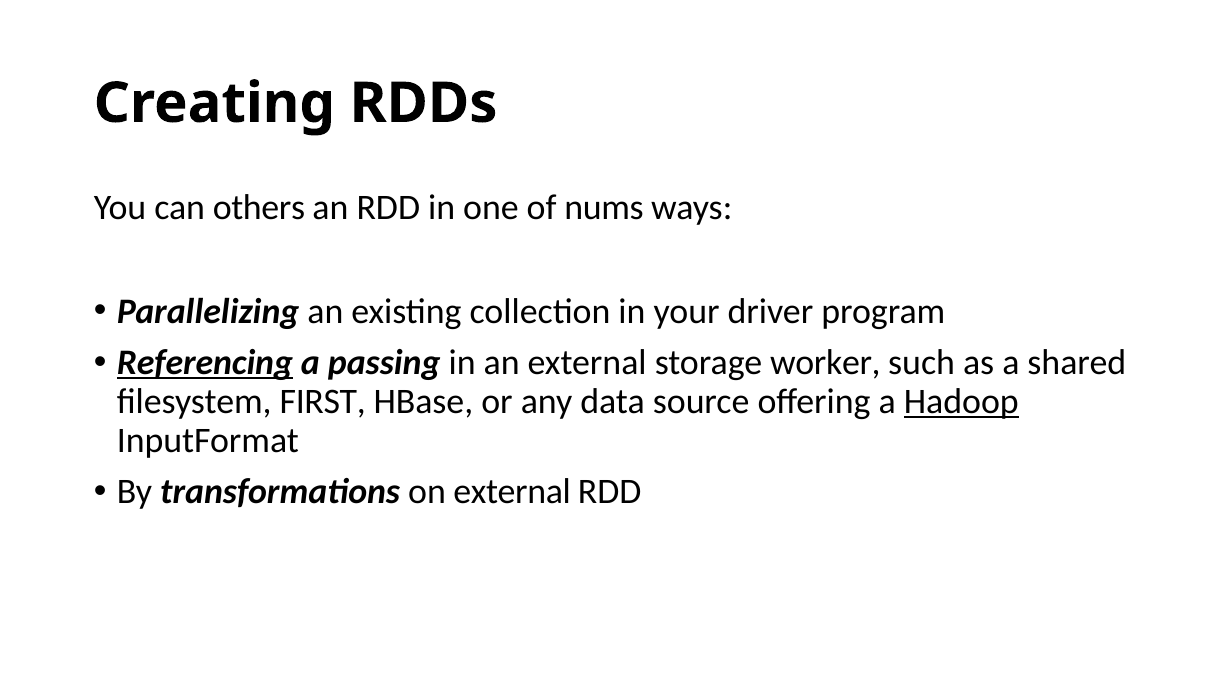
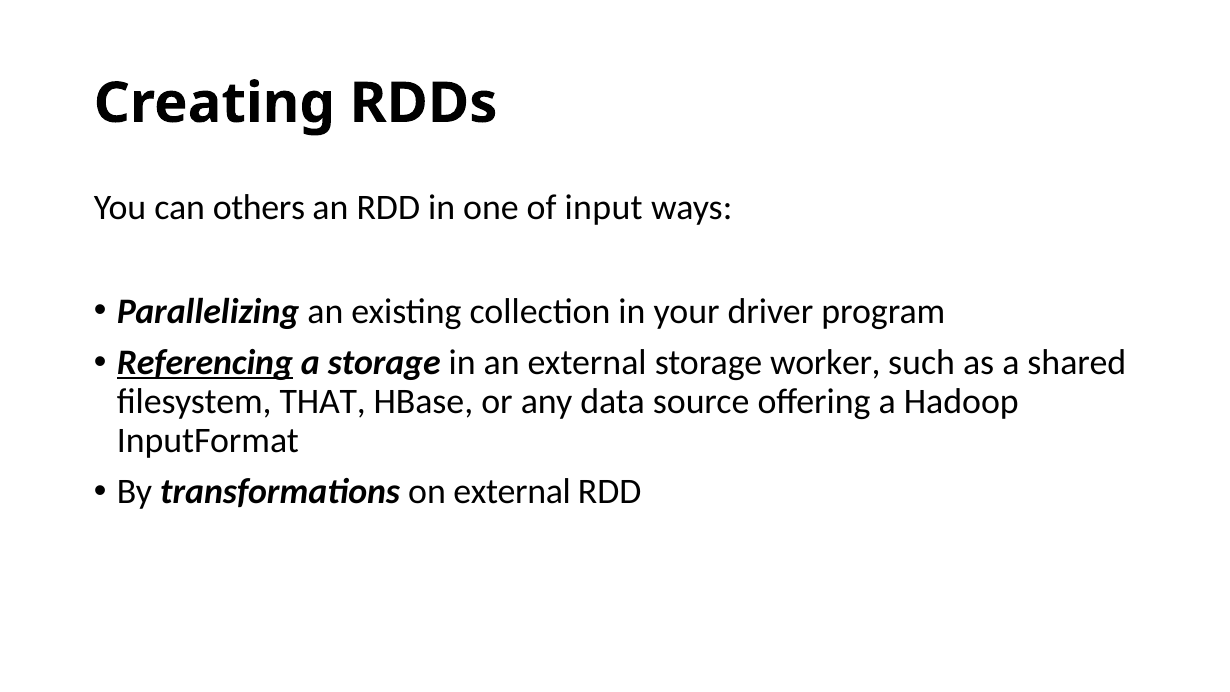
nums: nums -> input (604, 208)
a passing: passing -> storage (384, 363)
FIRST: FIRST -> THAT (323, 401)
Hadoop underline: present -> none (961, 401)
